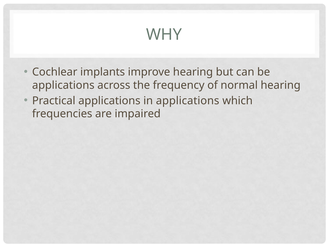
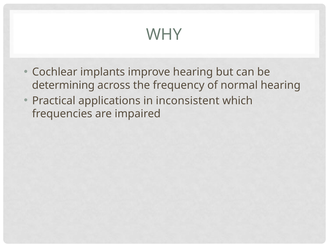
applications: applications -> determining (63, 85)
in applications: applications -> inconsistent (188, 101)
